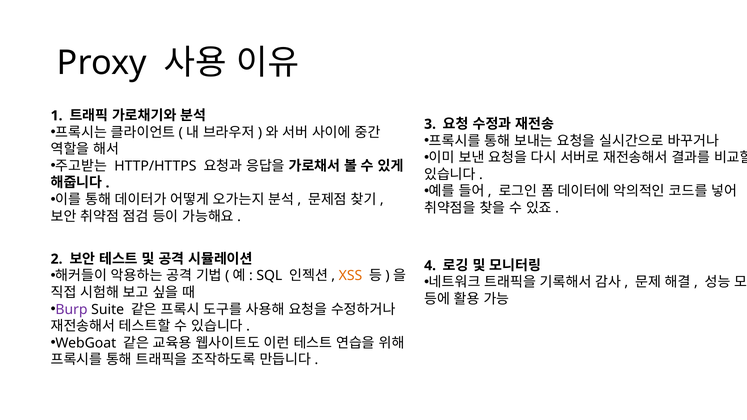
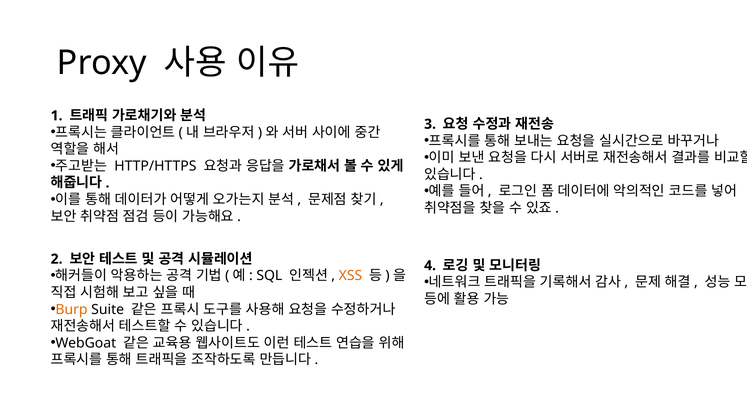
Burp colour: purple -> orange (72, 310)
